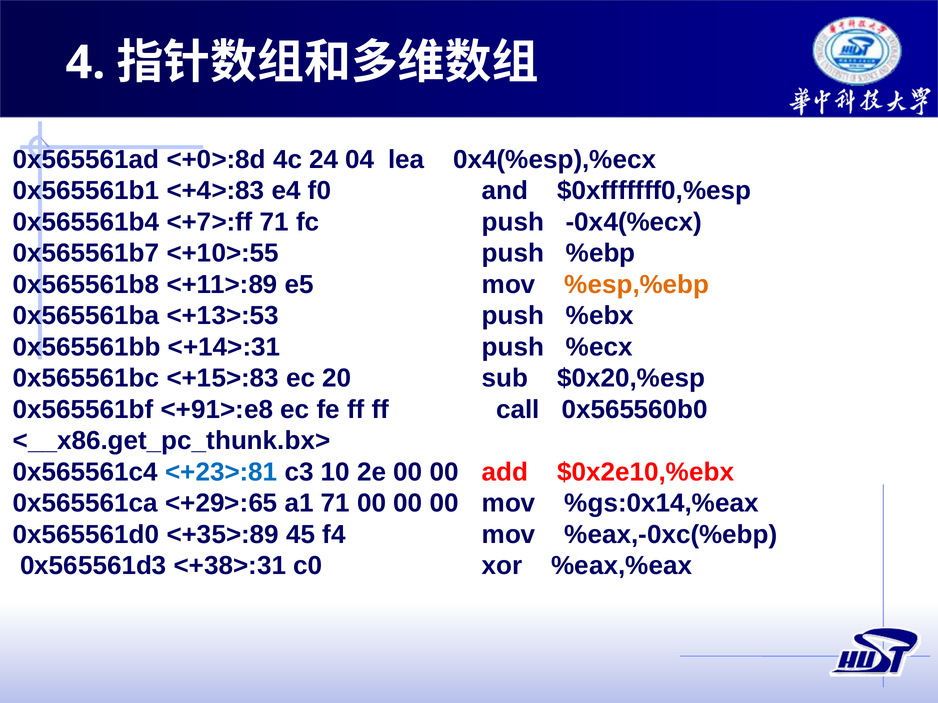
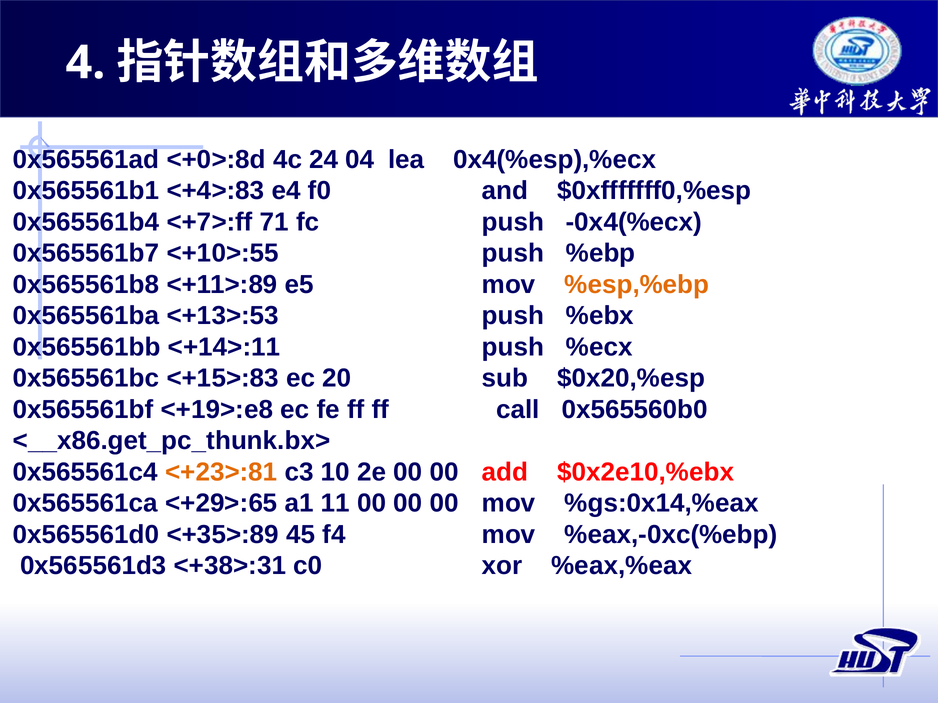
<+14>:31: <+14>:31 -> <+14>:11 (224, 347)
<+91>:e8: <+91>:e8 -> <+19>:e8 (217, 410)
<+23>:81 colour: blue -> orange (221, 472)
a1 71: 71 -> 11 (335, 504)
